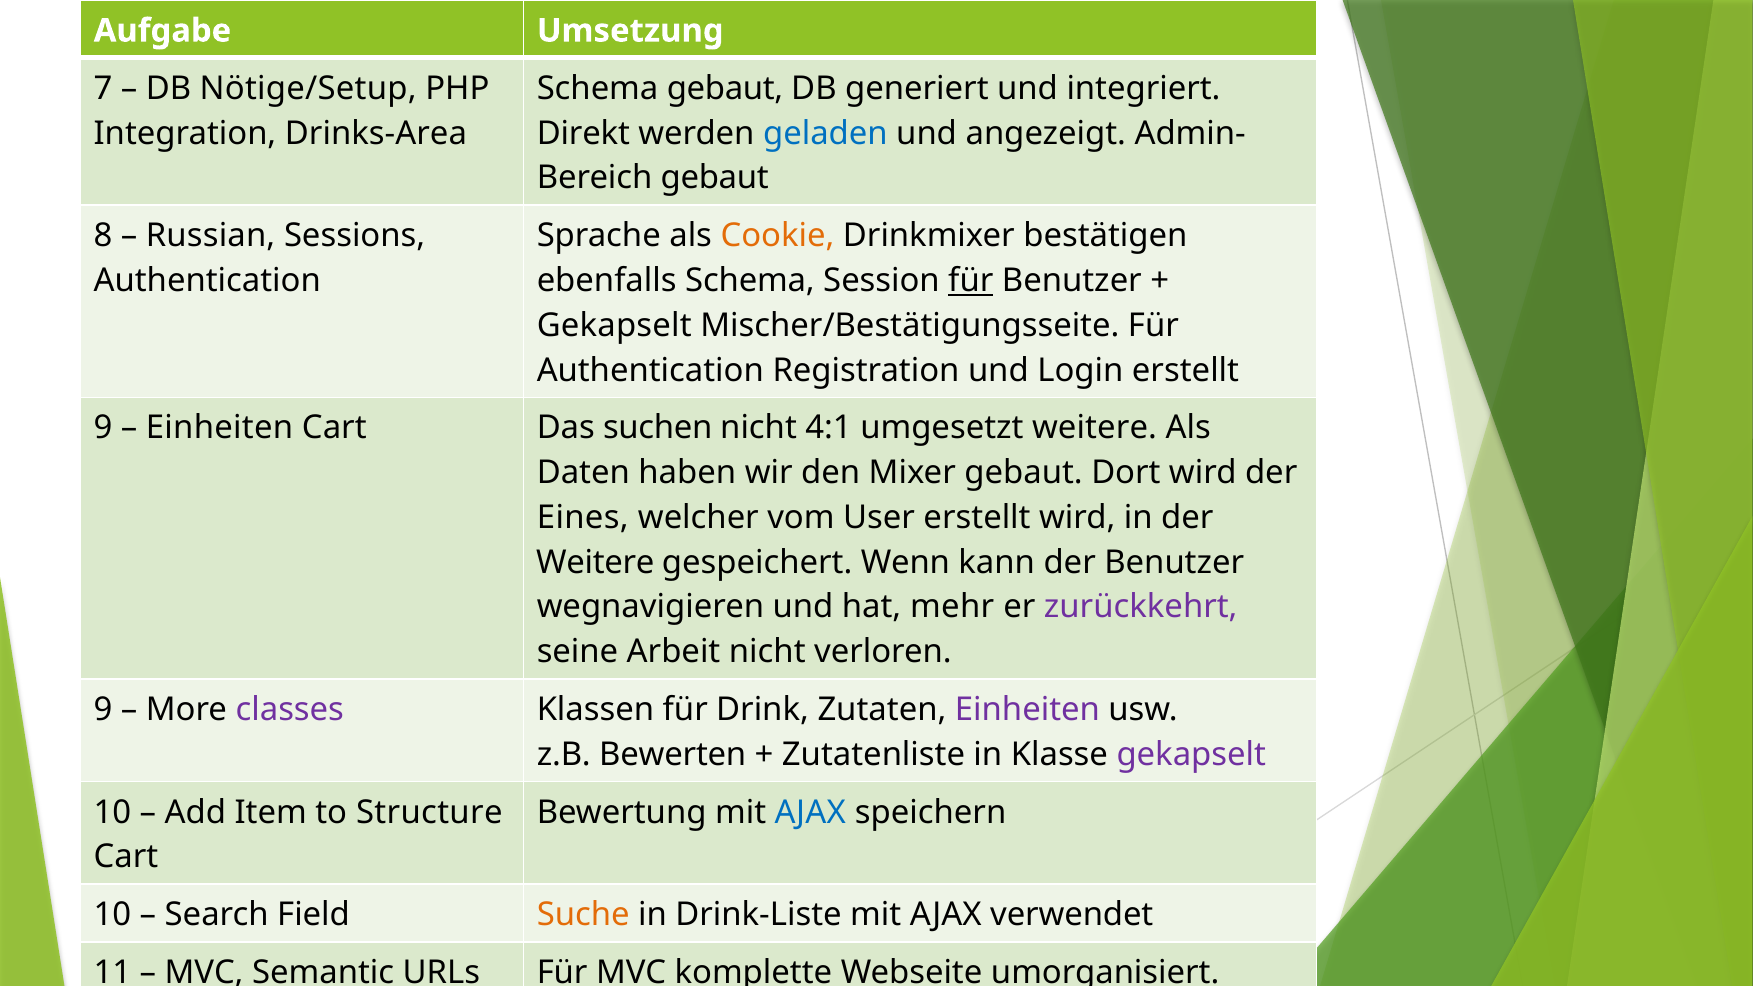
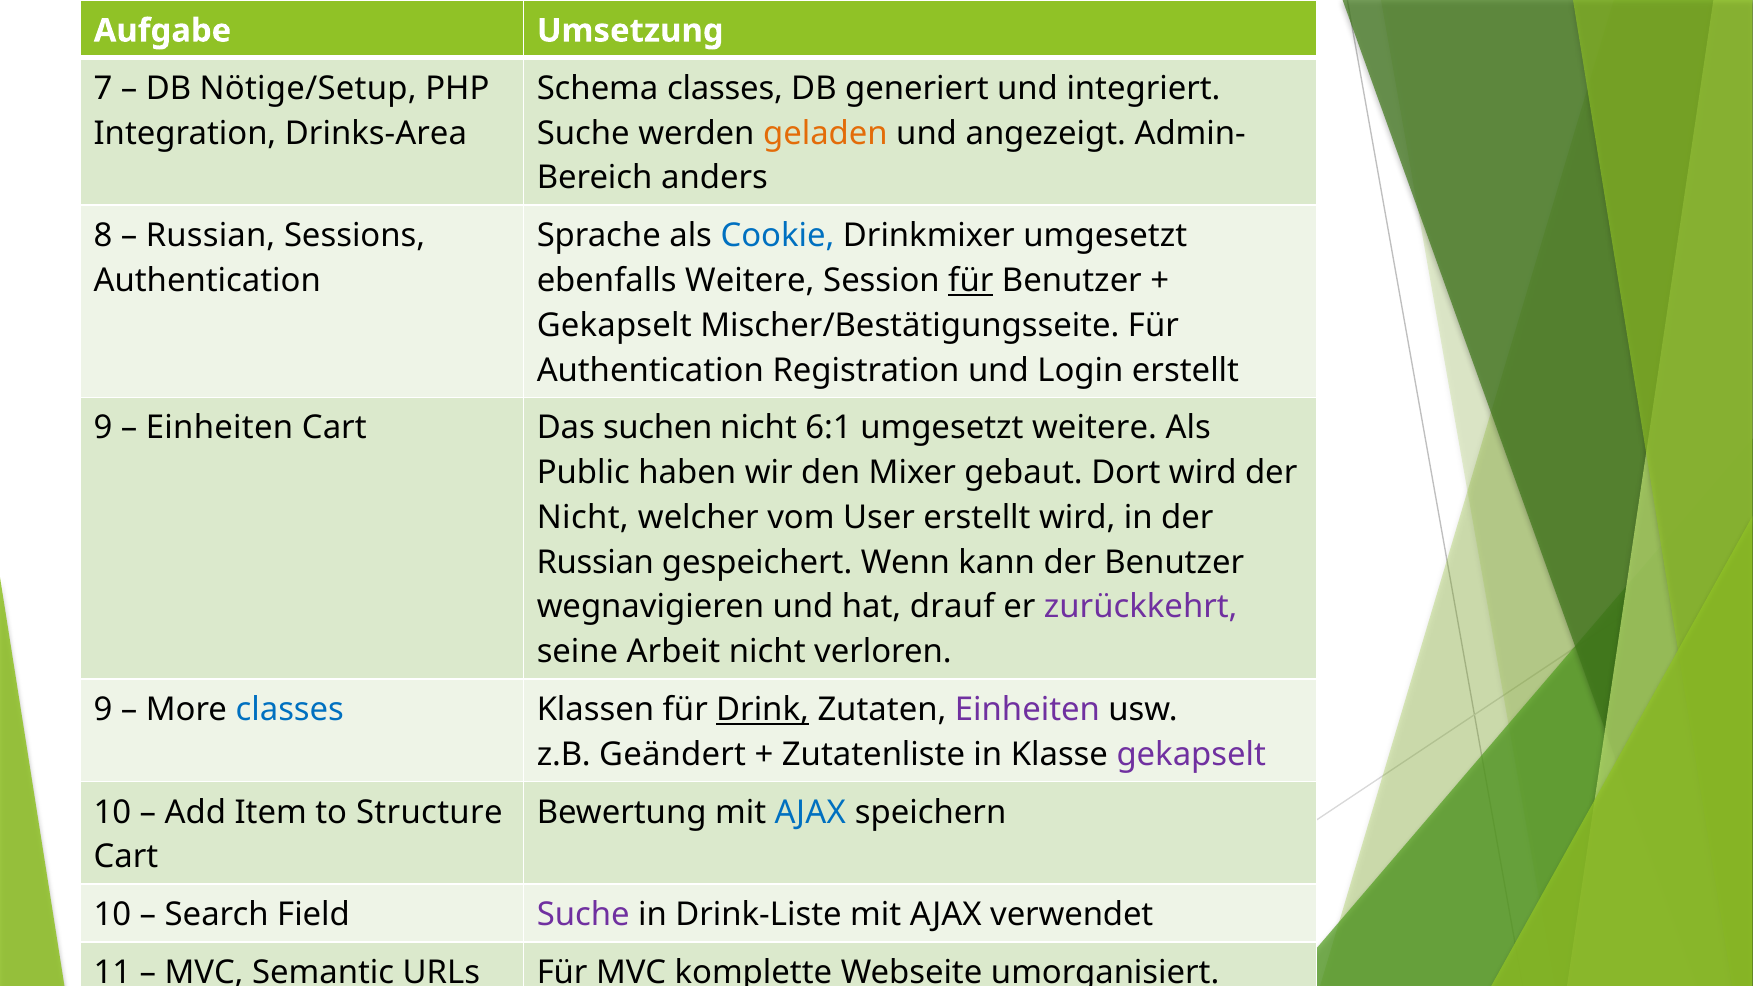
Schema gebaut: gebaut -> classes (725, 89)
Direkt: Direkt -> Suche (583, 133)
geladen colour: blue -> orange (825, 133)
gebaut: gebaut -> anders (715, 178)
Cookie colour: orange -> blue (777, 236)
Drinkmixer bestätigen: bestätigen -> umgesetzt (1105, 236)
ebenfalls Schema: Schema -> Weitere (750, 281)
4:1: 4:1 -> 6:1 (829, 428)
Daten: Daten -> Public (583, 473)
Eines: Eines -> Nicht (583, 518)
Weitere: Weitere -> Russian (595, 562)
mehr: mehr -> drauf (952, 607)
classes colour: purple -> blue (290, 710)
Drink underline: none -> present (763, 710)
Bewerten: Bewerten -> Geändert (673, 754)
Suche colour: orange -> purple (583, 915)
